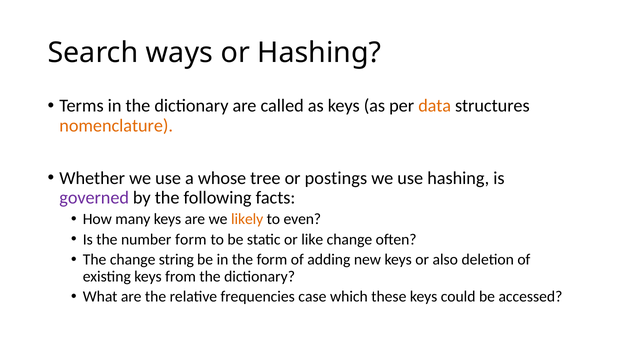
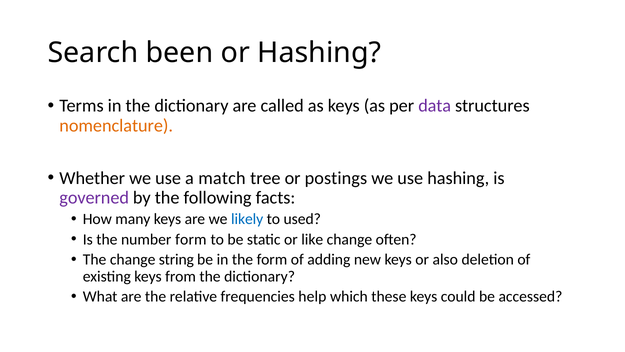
ways: ways -> been (180, 53)
data colour: orange -> purple (435, 106)
whose: whose -> match (222, 178)
likely colour: orange -> blue (247, 219)
even: even -> used (302, 219)
case: case -> help (312, 296)
